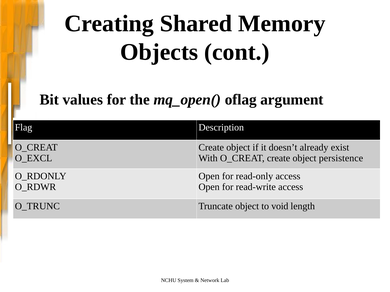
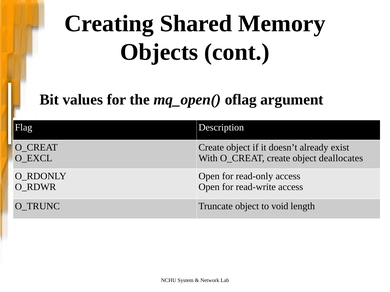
persistence: persistence -> deallocates (341, 158)
